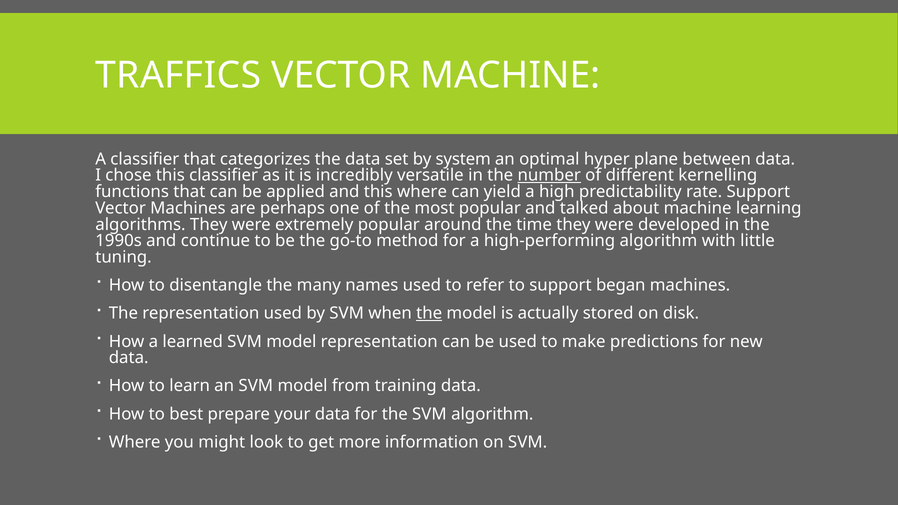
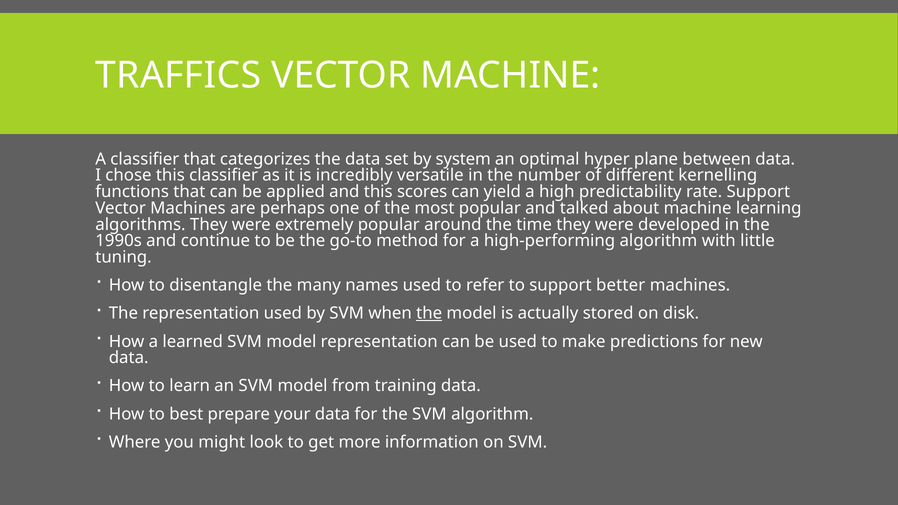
number underline: present -> none (549, 175)
this where: where -> scores (422, 192)
began: began -> better (621, 285)
